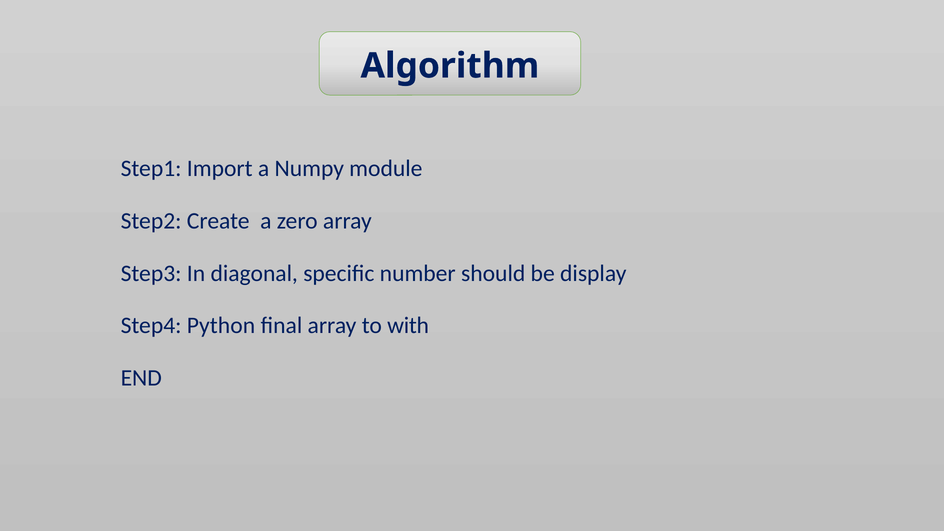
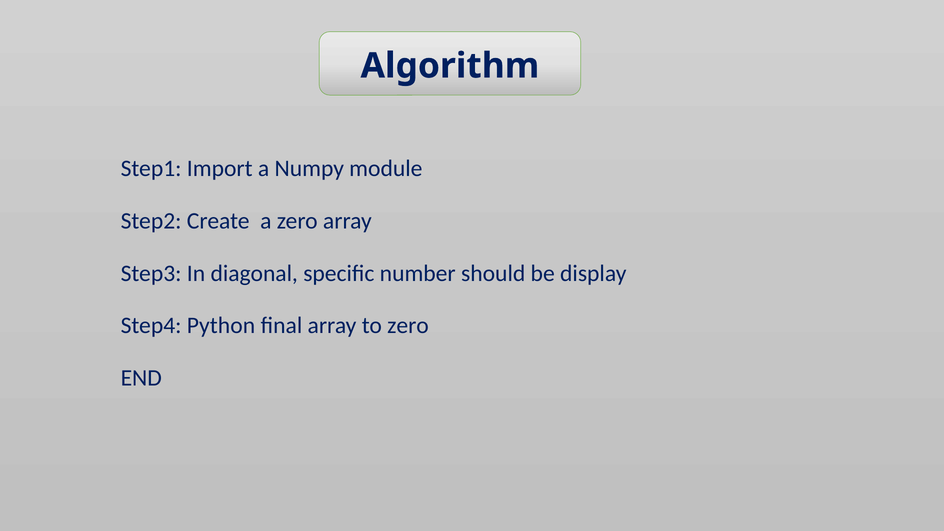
to with: with -> zero (408, 326)
